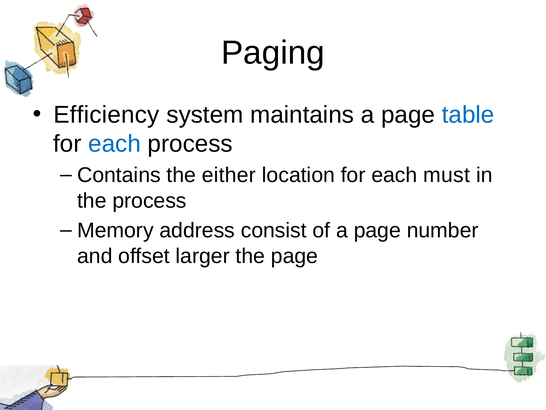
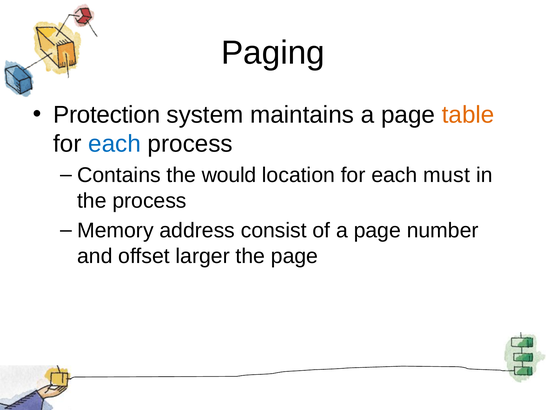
Efficiency: Efficiency -> Protection (107, 115)
table colour: blue -> orange (468, 115)
either: either -> would (229, 175)
